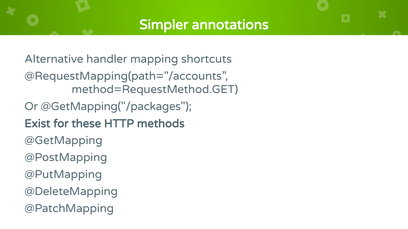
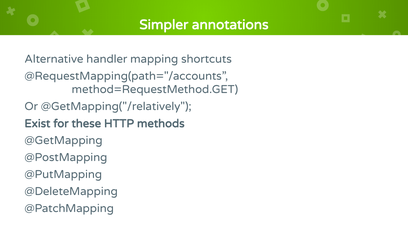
@GetMapping("/packages: @GetMapping("/packages -> @GetMapping("/relatively (116, 107)
